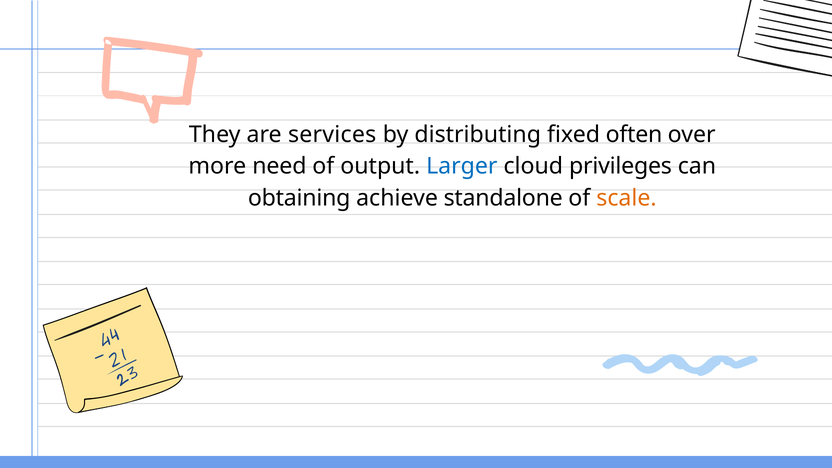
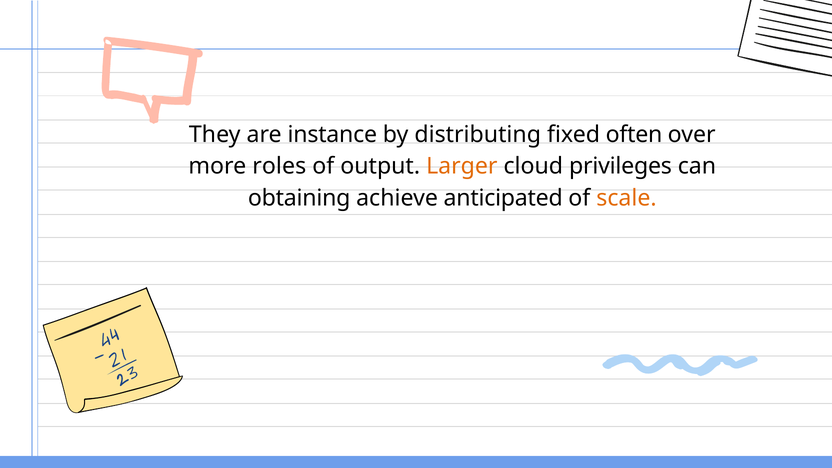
services: services -> instance (332, 134)
need: need -> roles (279, 166)
Larger colour: blue -> orange (462, 166)
standalone: standalone -> anticipated (503, 198)
